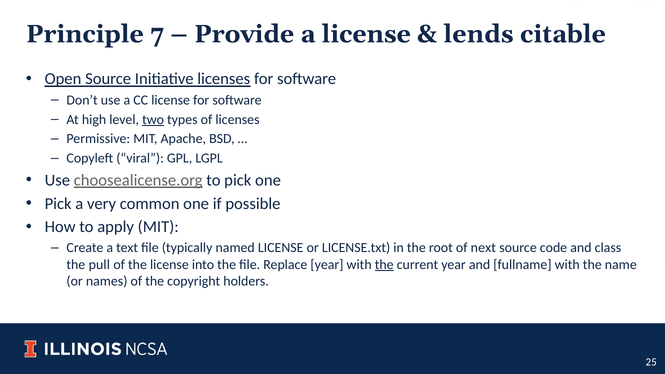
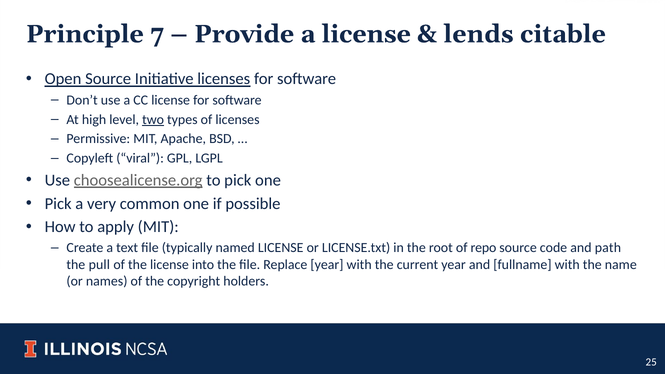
next: next -> repo (483, 248)
class: class -> path (608, 248)
the underline: present -> none (384, 265)
